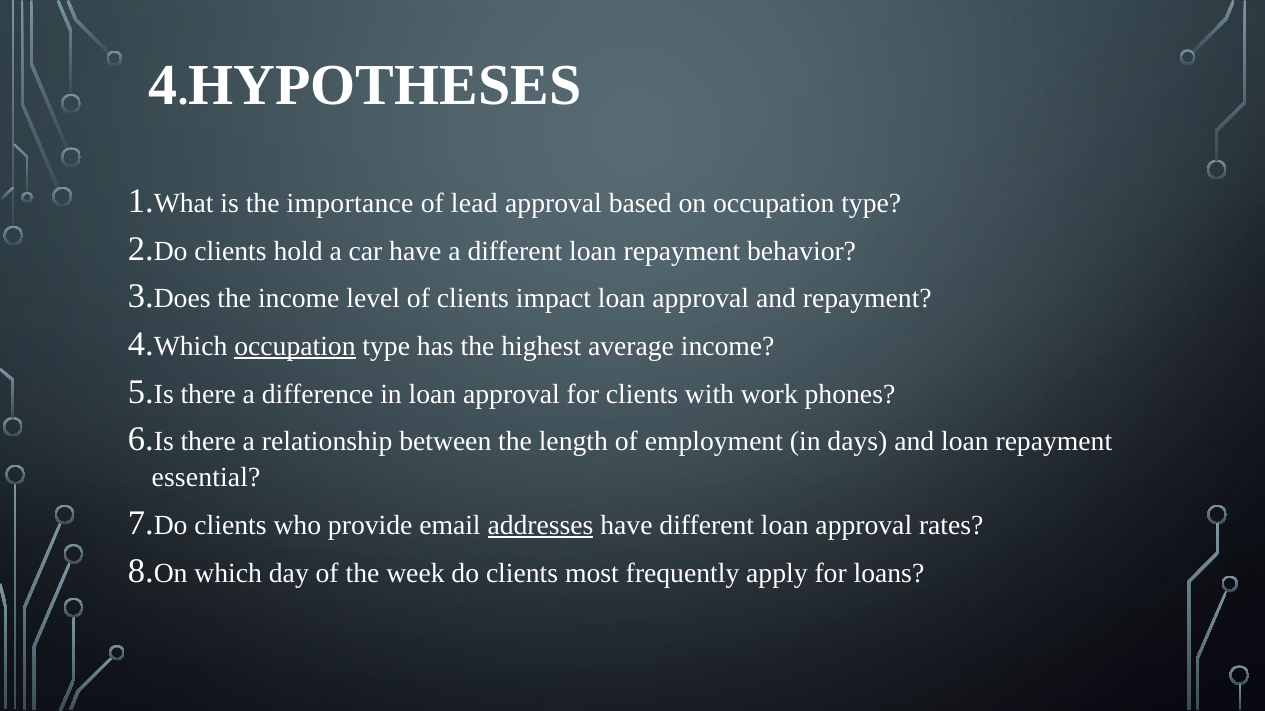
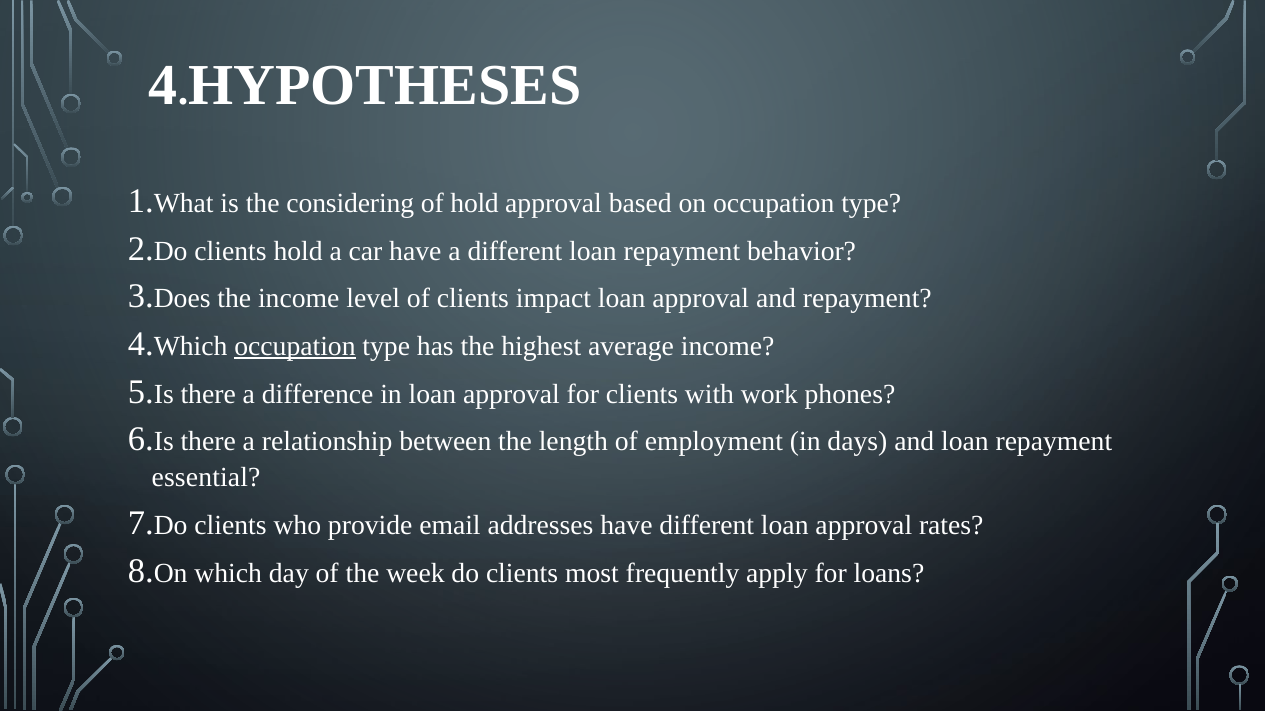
importance: importance -> considering (350, 204)
of lead: lead -> hold (475, 204)
addresses underline: present -> none (541, 526)
